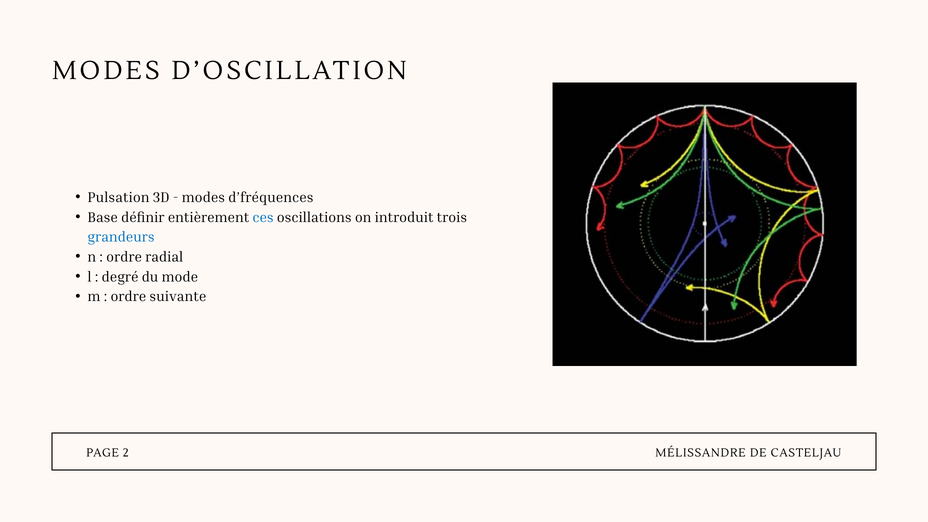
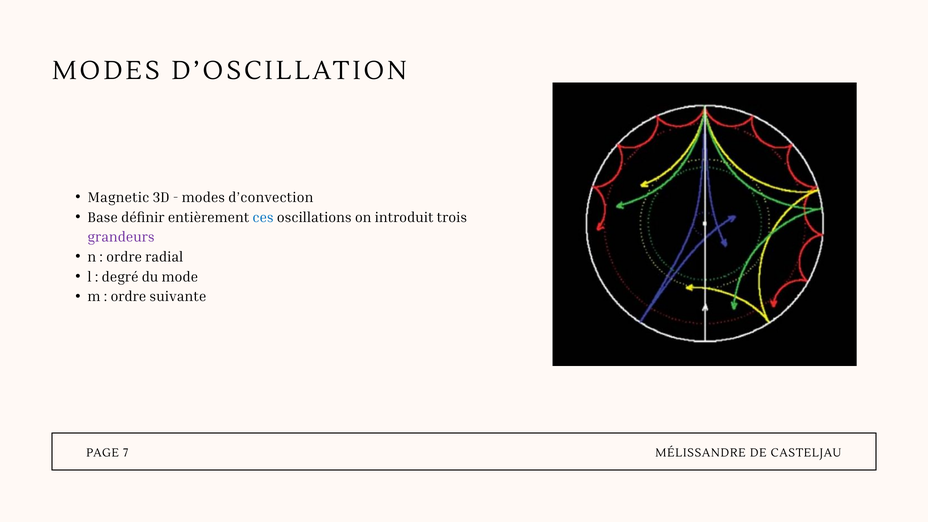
Pulsation: Pulsation -> Magnetic (119, 198)
d’fréquences: d’fréquences -> d’convection (271, 198)
grandeurs colour: blue -> purple (121, 237)
2: 2 -> 7 (126, 453)
